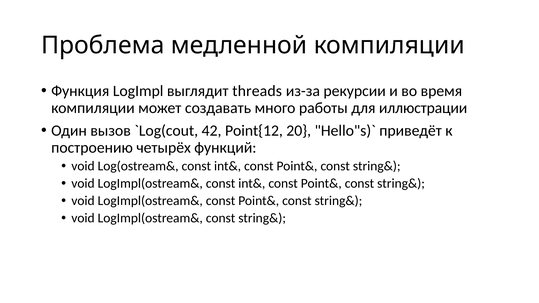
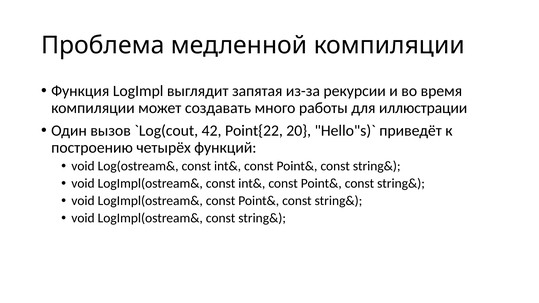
threads: threads -> запятая (257, 91)
Point{12: Point{12 -> Point{22 (254, 131)
